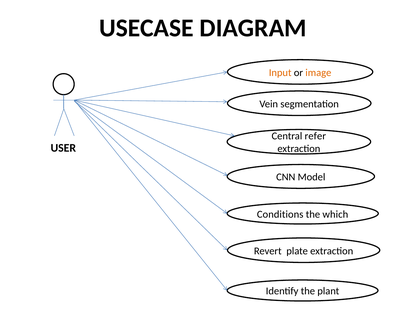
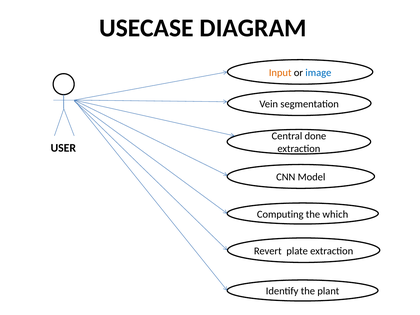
image colour: orange -> blue (318, 73)
refer: refer -> done (315, 136)
Conditions: Conditions -> Computing (280, 214)
